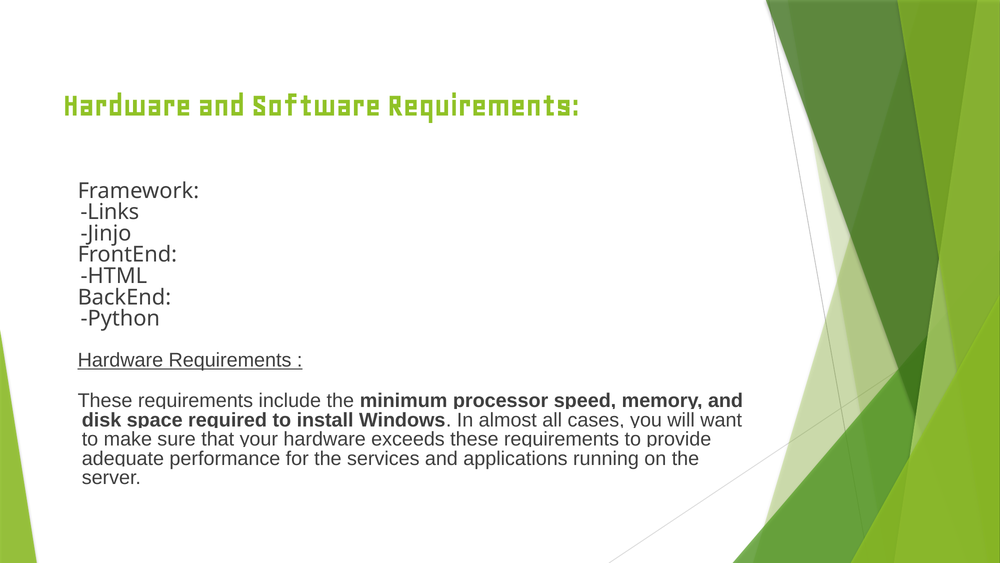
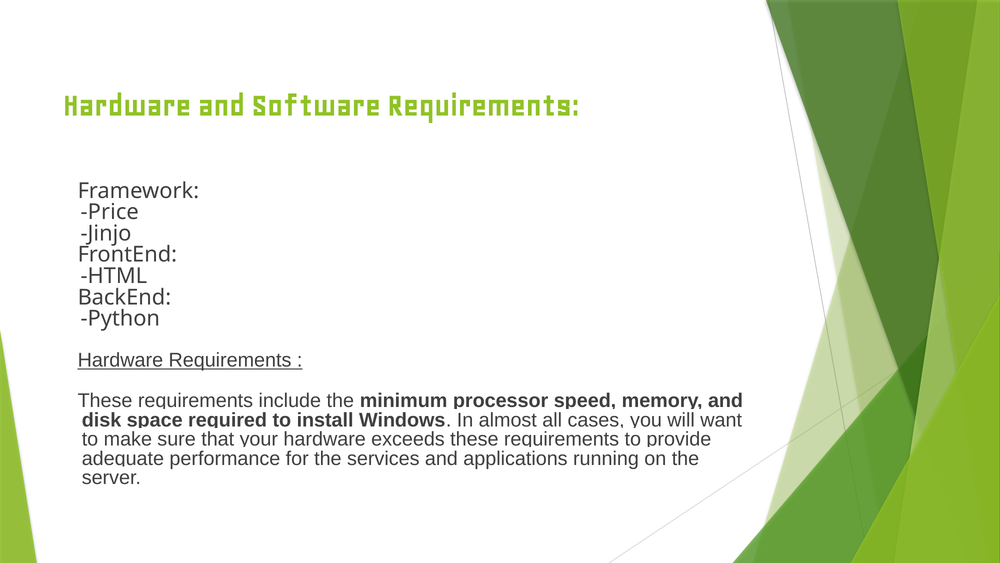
Links: Links -> Price (110, 212)
